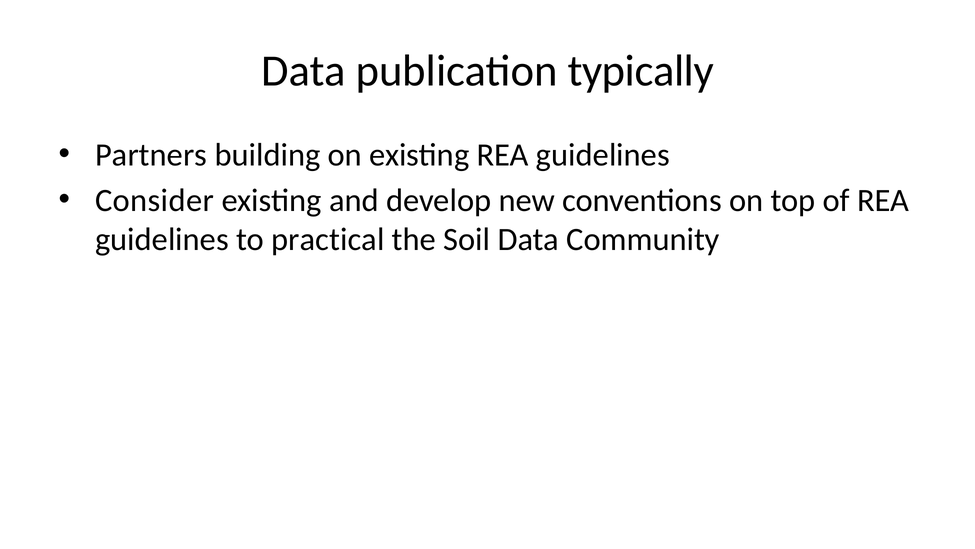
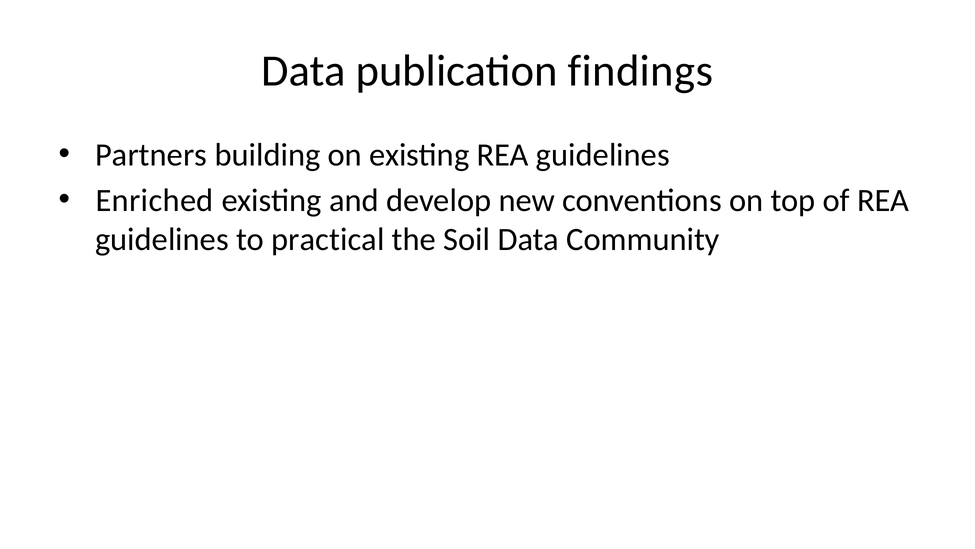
typically: typically -> findings (640, 71)
Consider: Consider -> Enriched (155, 200)
